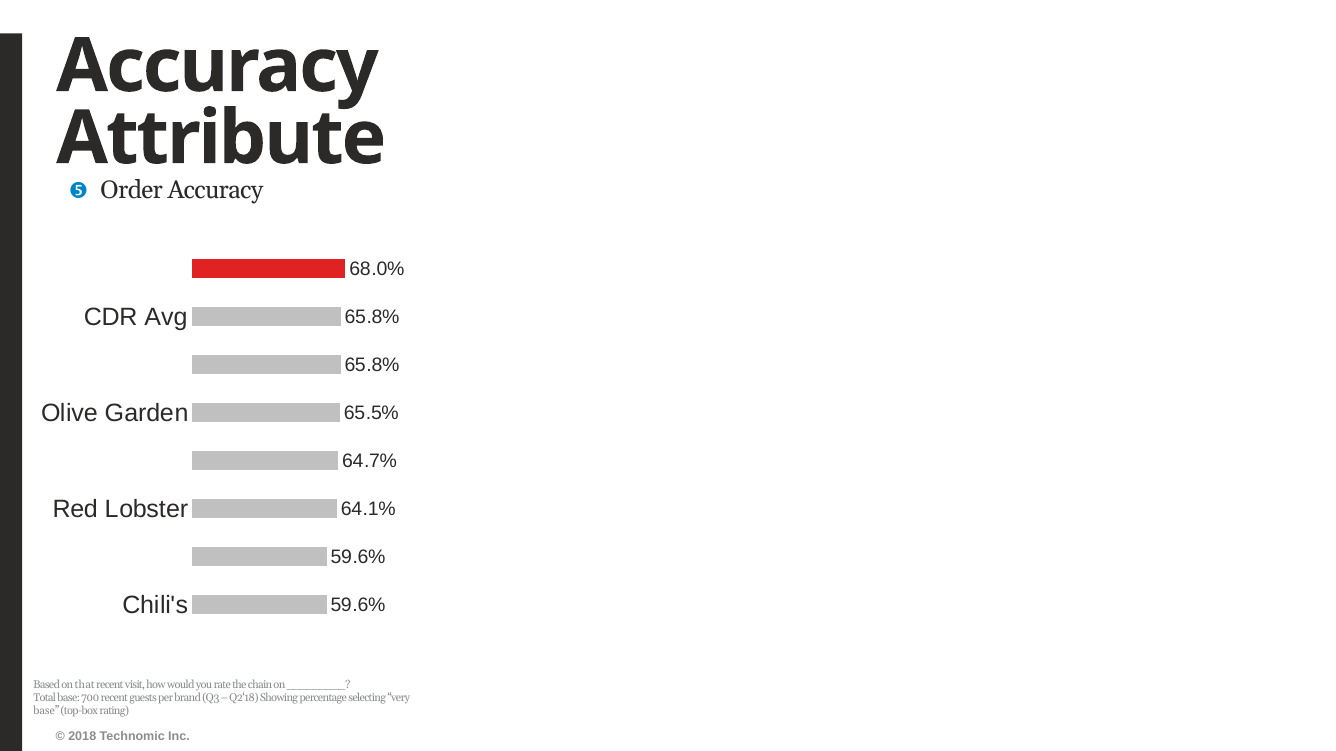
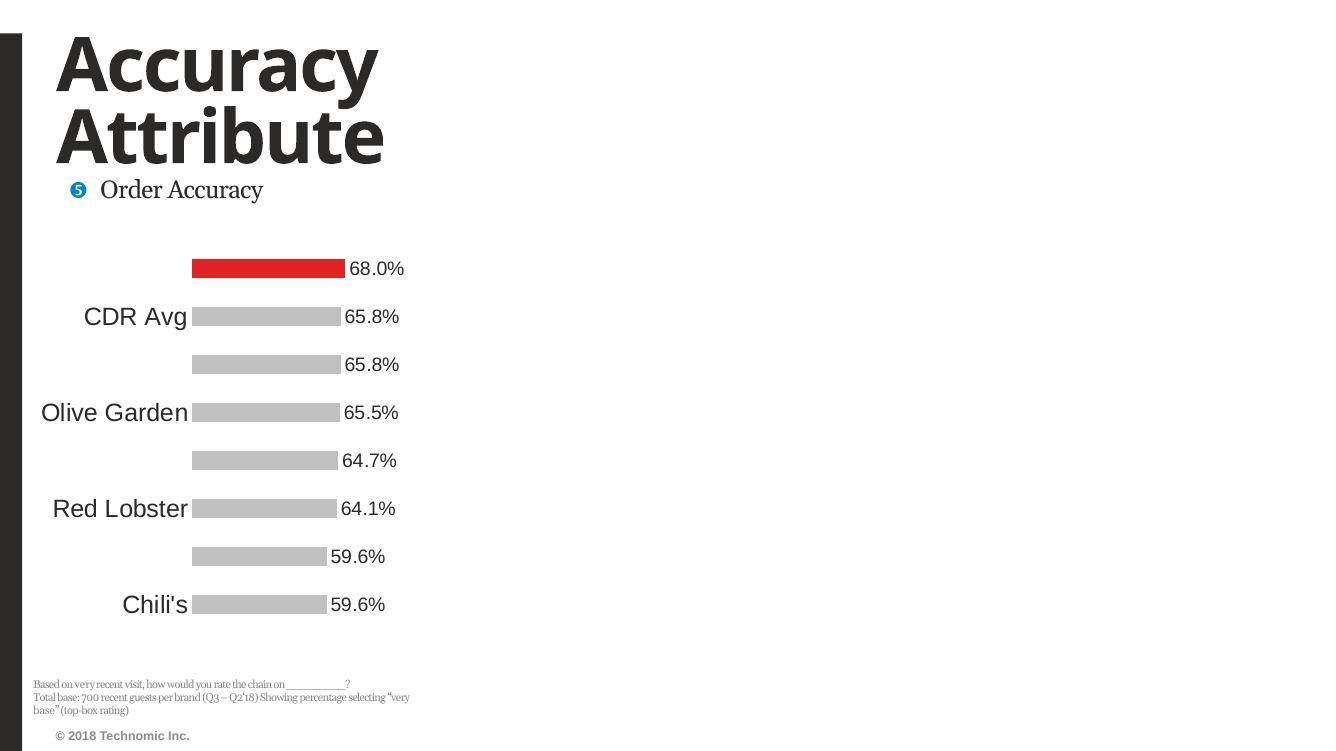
on that: that -> very (85, 685)
